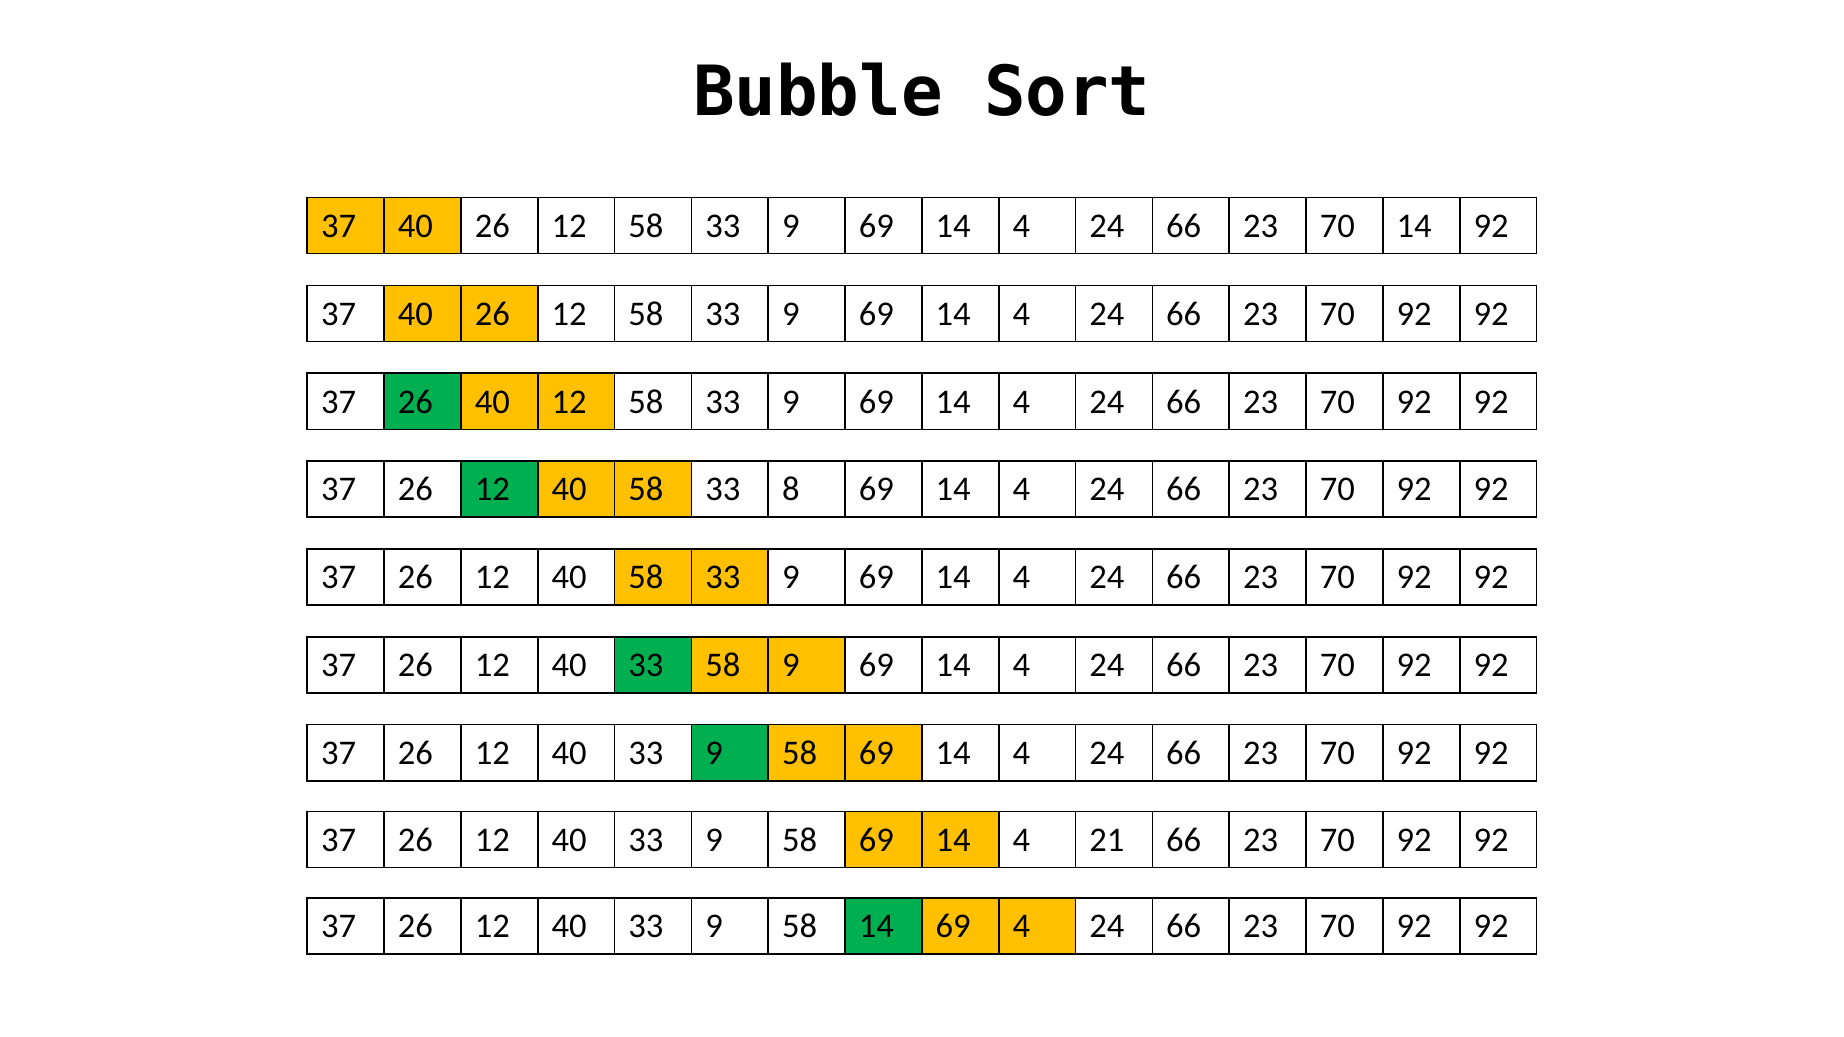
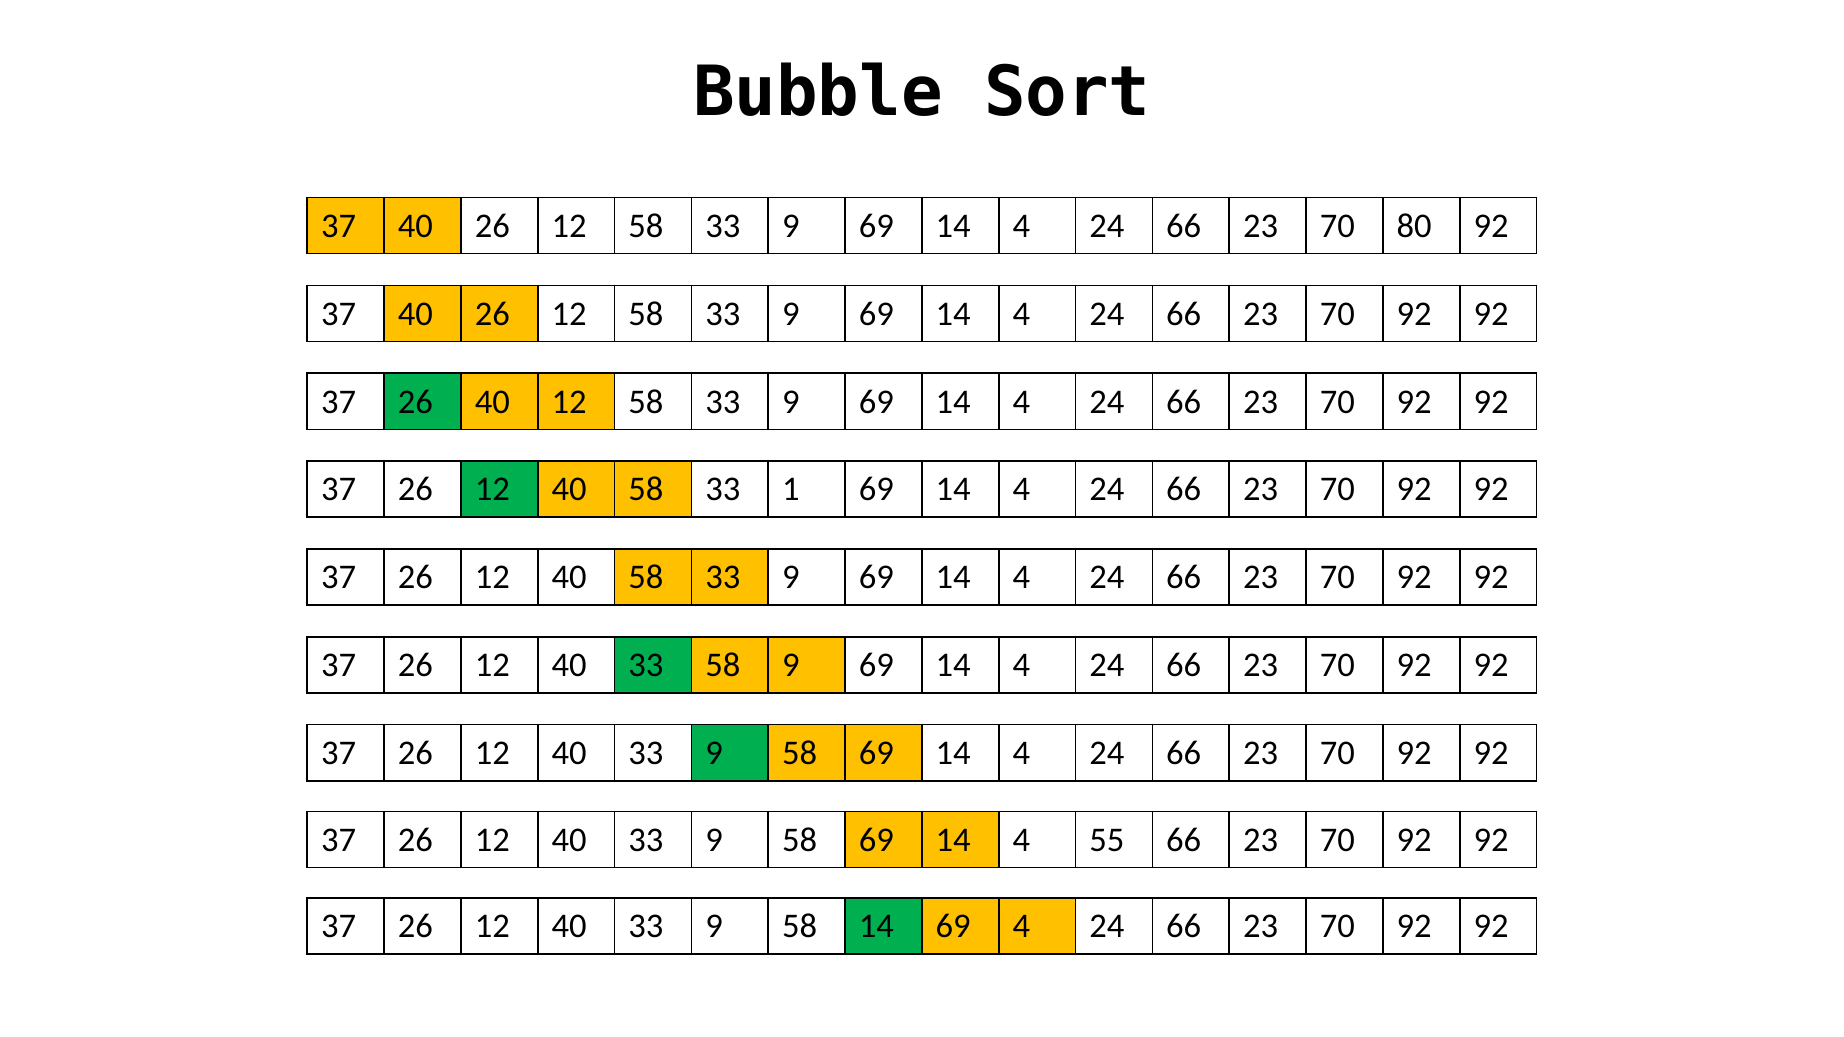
70 14: 14 -> 80 (1414, 226)
8: 8 -> 1 (791, 490)
21: 21 -> 55 (1107, 840)
